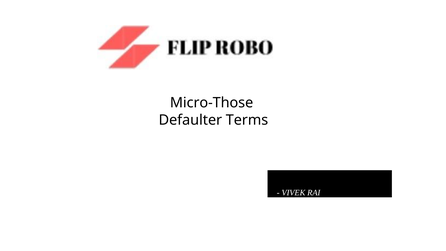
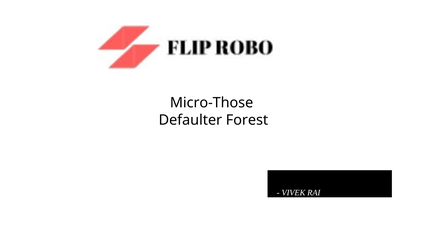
Terms: Terms -> Forest (247, 120)
